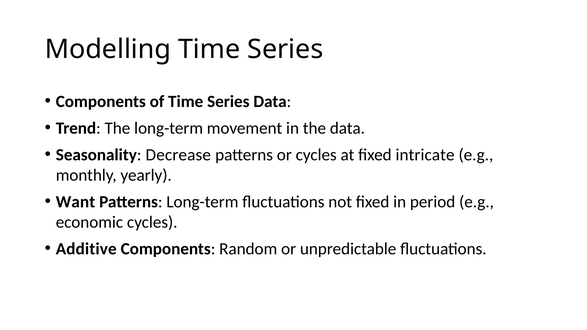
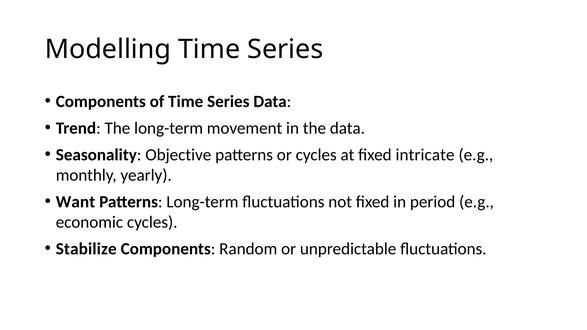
Decrease: Decrease -> Objective (178, 155)
Additive: Additive -> Stabilize (86, 249)
